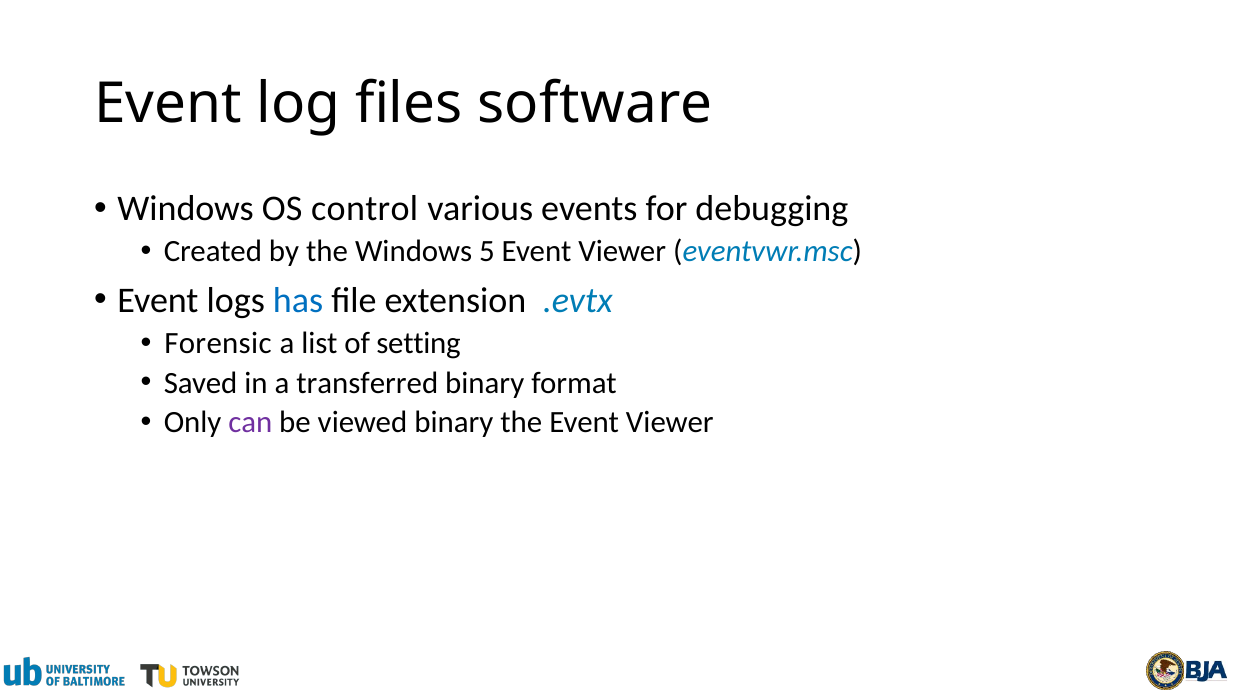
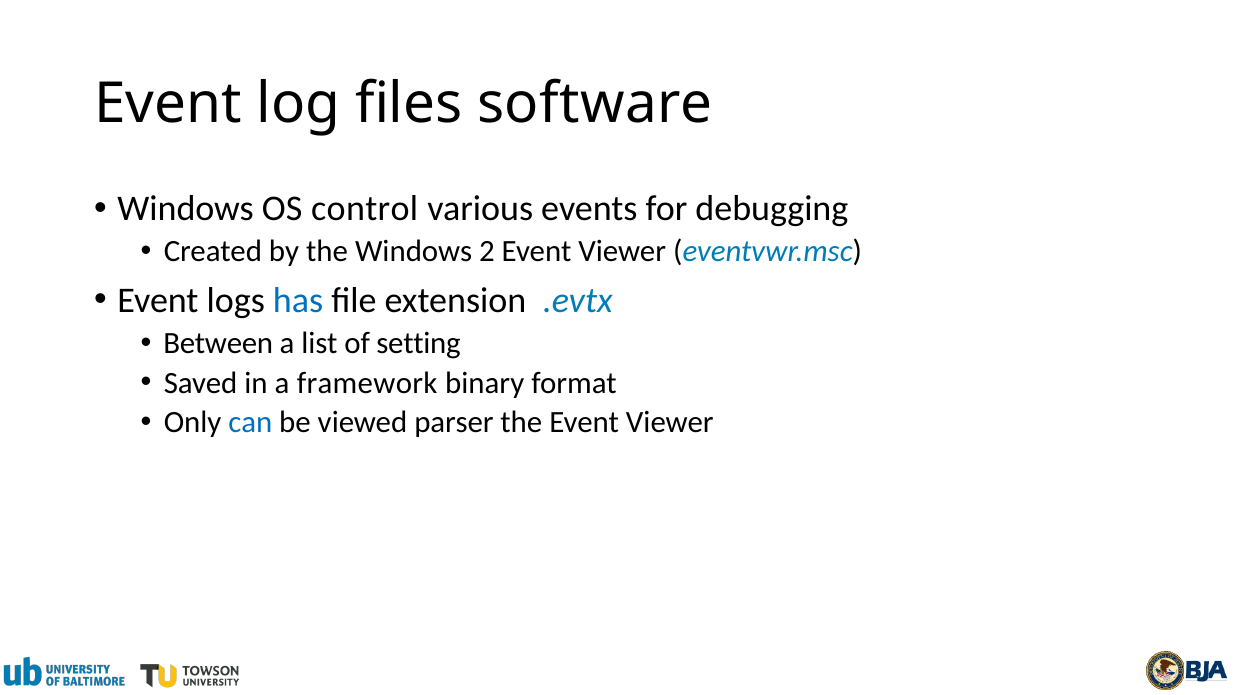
5: 5 -> 2 (487, 252)
Forensic: Forensic -> Between (218, 343)
transferred: transferred -> framework (367, 383)
can colour: purple -> blue (250, 423)
viewed binary: binary -> parser (454, 423)
